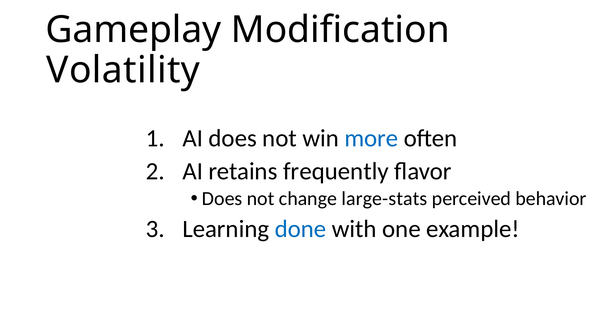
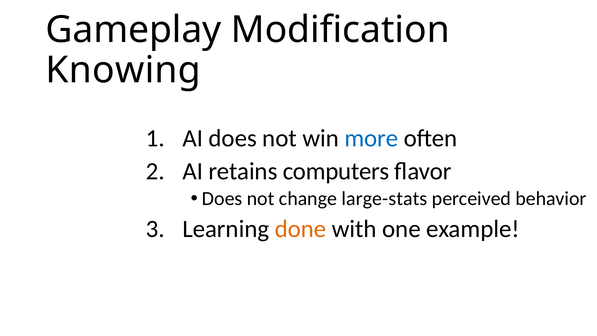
Volatility: Volatility -> Knowing (123, 70)
frequently: frequently -> computers (336, 171)
done colour: blue -> orange (300, 229)
